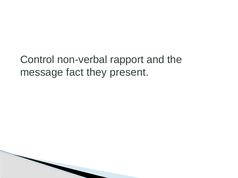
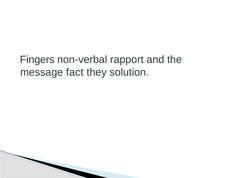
Control: Control -> Fingers (37, 60)
present: present -> solution (129, 73)
